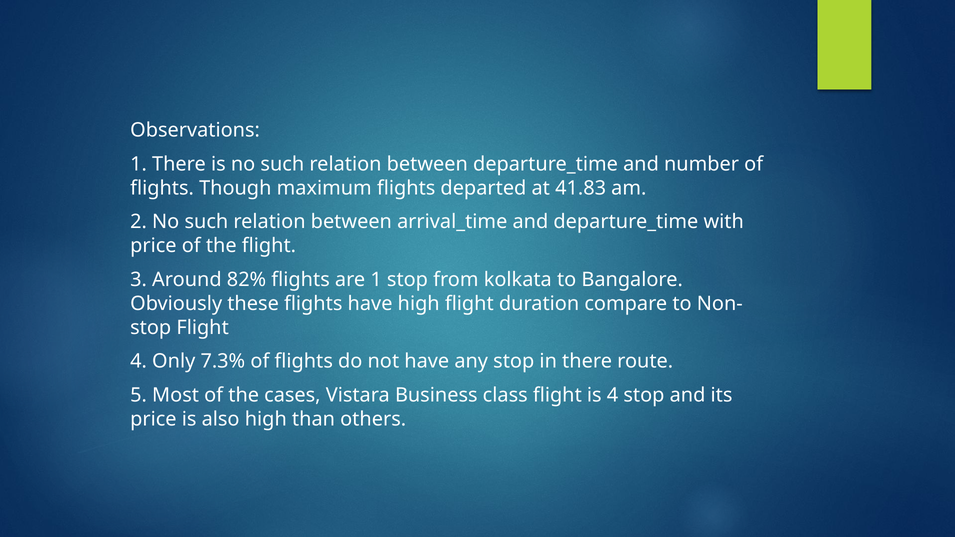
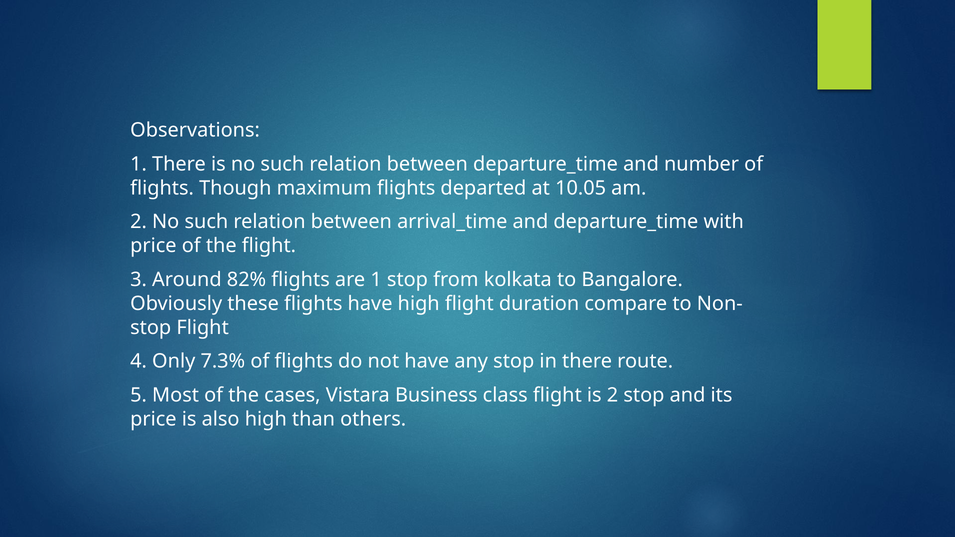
41.83: 41.83 -> 10.05 (581, 188)
is 4: 4 -> 2 (613, 395)
